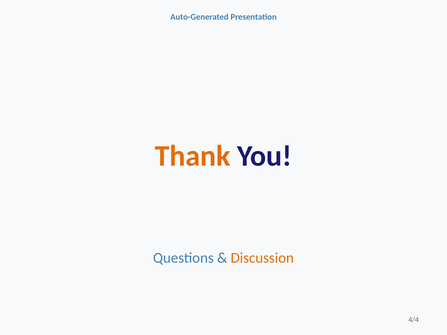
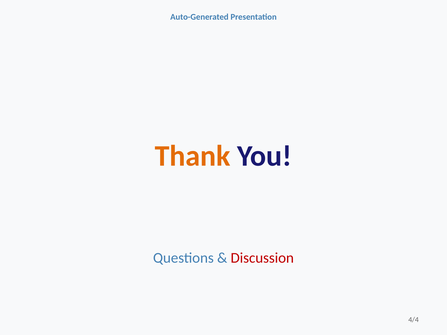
Discussion colour: orange -> red (262, 258)
